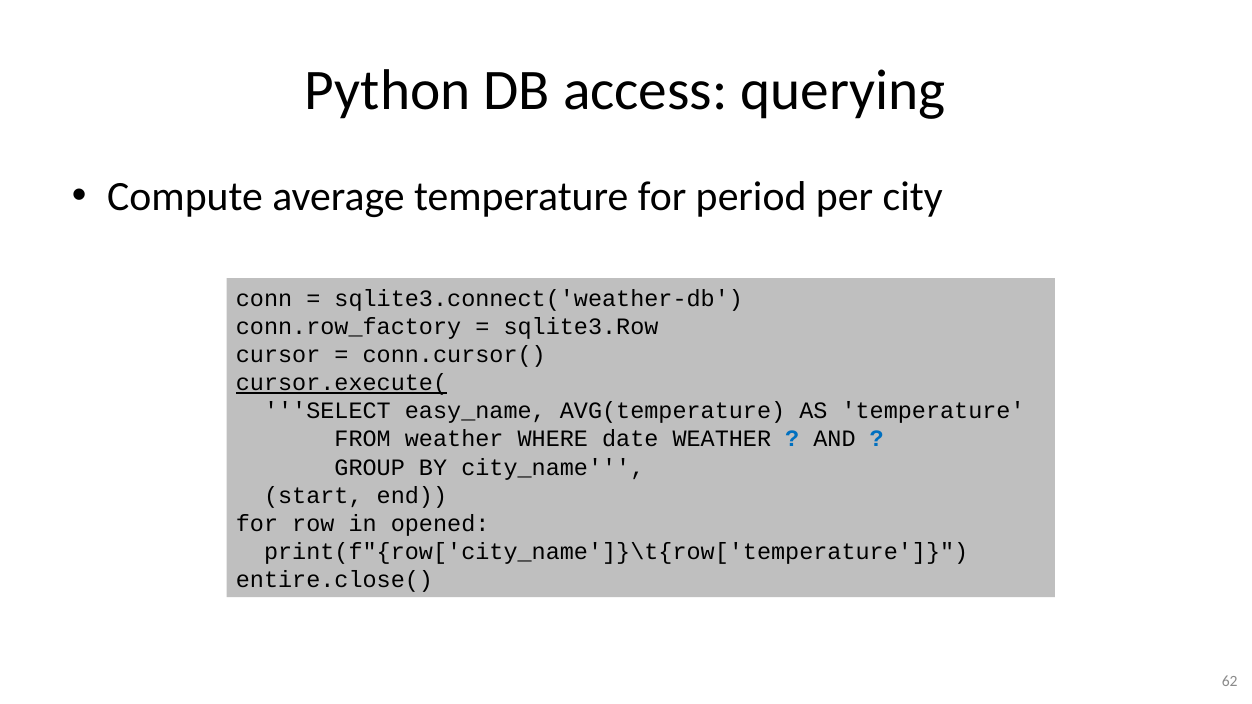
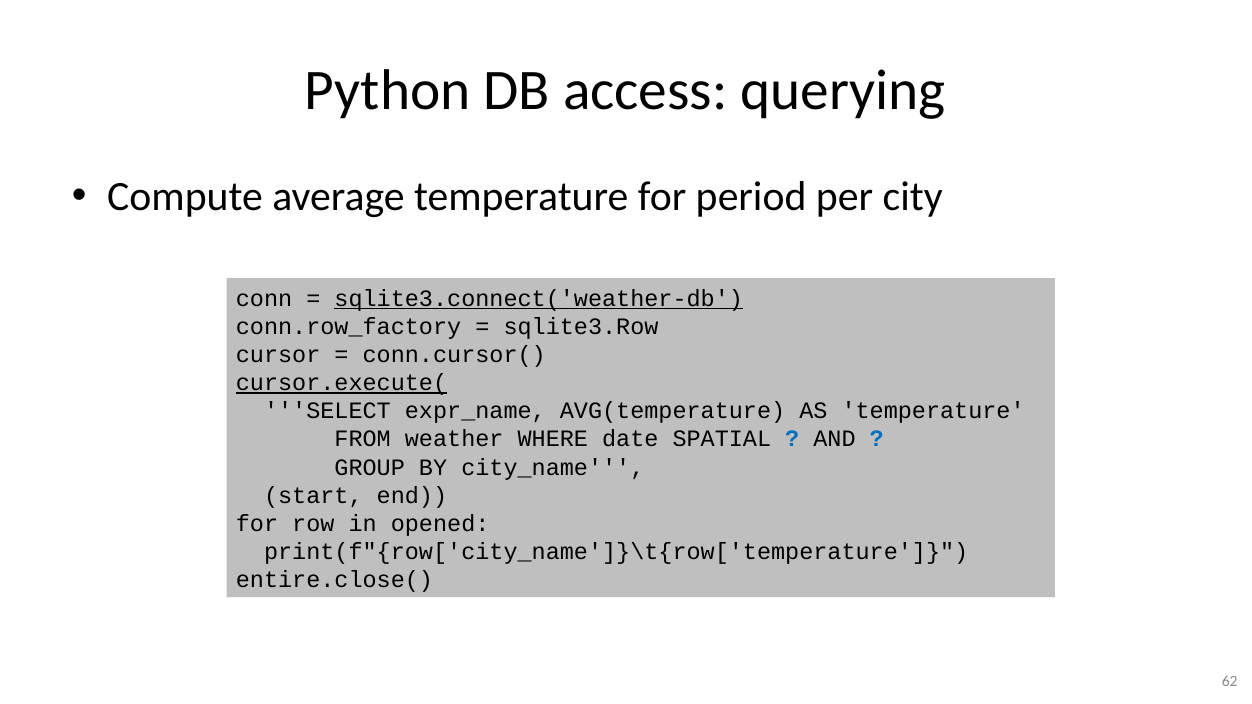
sqlite3.connect('weather-db underline: none -> present (539, 298)
easy_name: easy_name -> expr_name (475, 411)
date WEATHER: WEATHER -> SPATIAL (722, 439)
